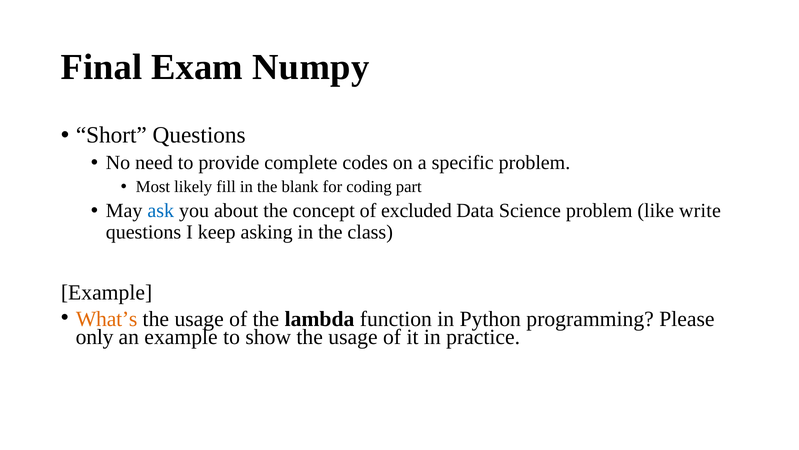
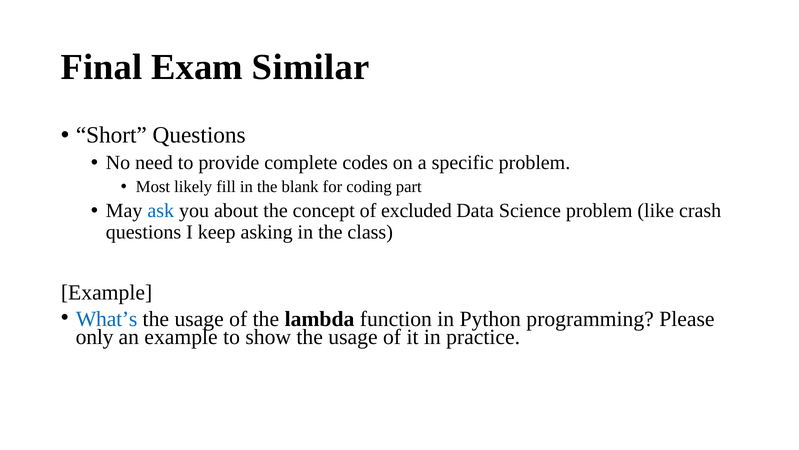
Numpy: Numpy -> Similar (311, 67)
write: write -> crash (700, 210)
What’s colour: orange -> blue (107, 319)
